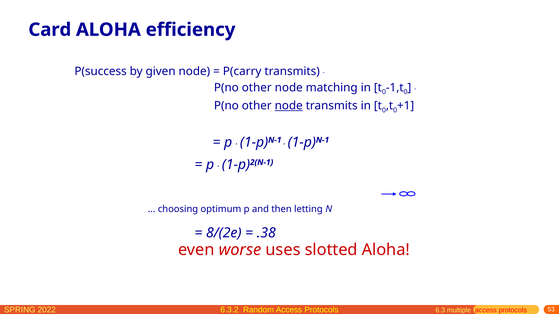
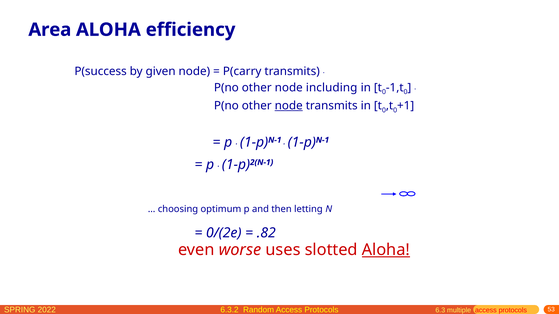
Card: Card -> Area (50, 30)
matching: matching -> including (332, 88)
8/(2e: 8/(2e -> 0/(2e (224, 233)
.38: .38 -> .82 (266, 233)
Aloha underline: none -> present (386, 250)
